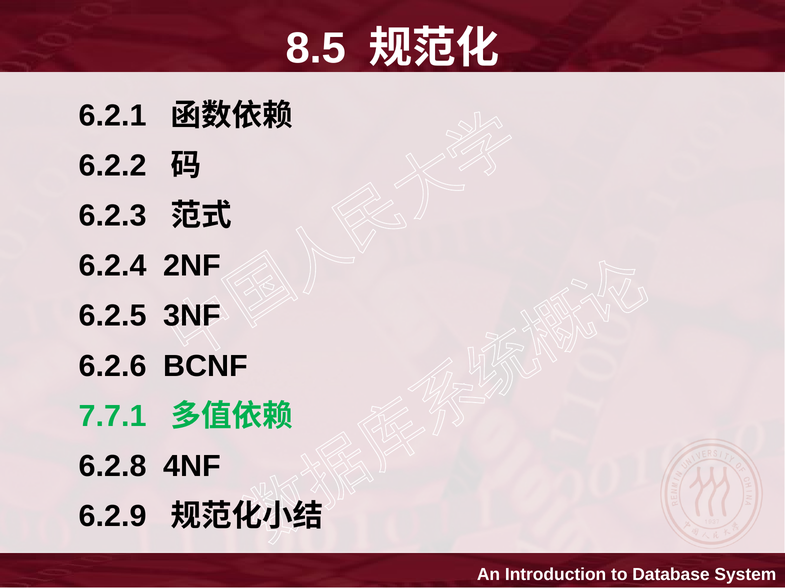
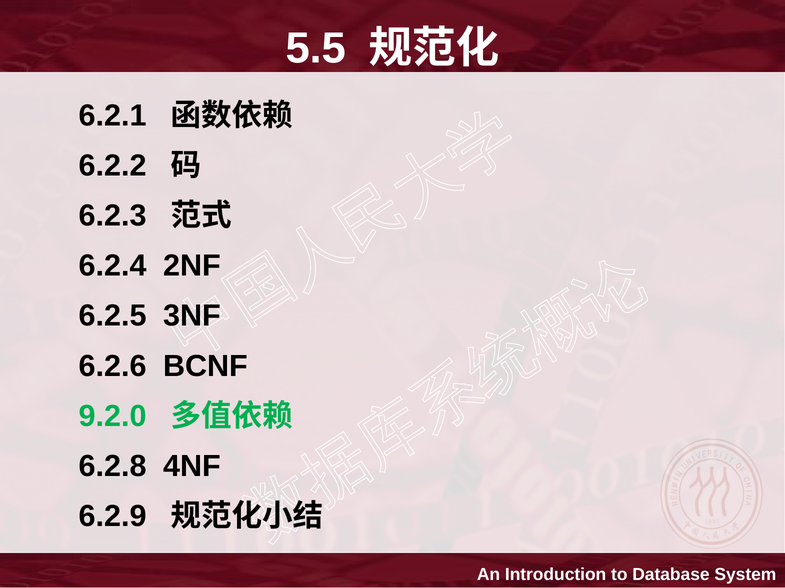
8.5: 8.5 -> 5.5 (316, 49)
7.7.1: 7.7.1 -> 9.2.0 (113, 417)
